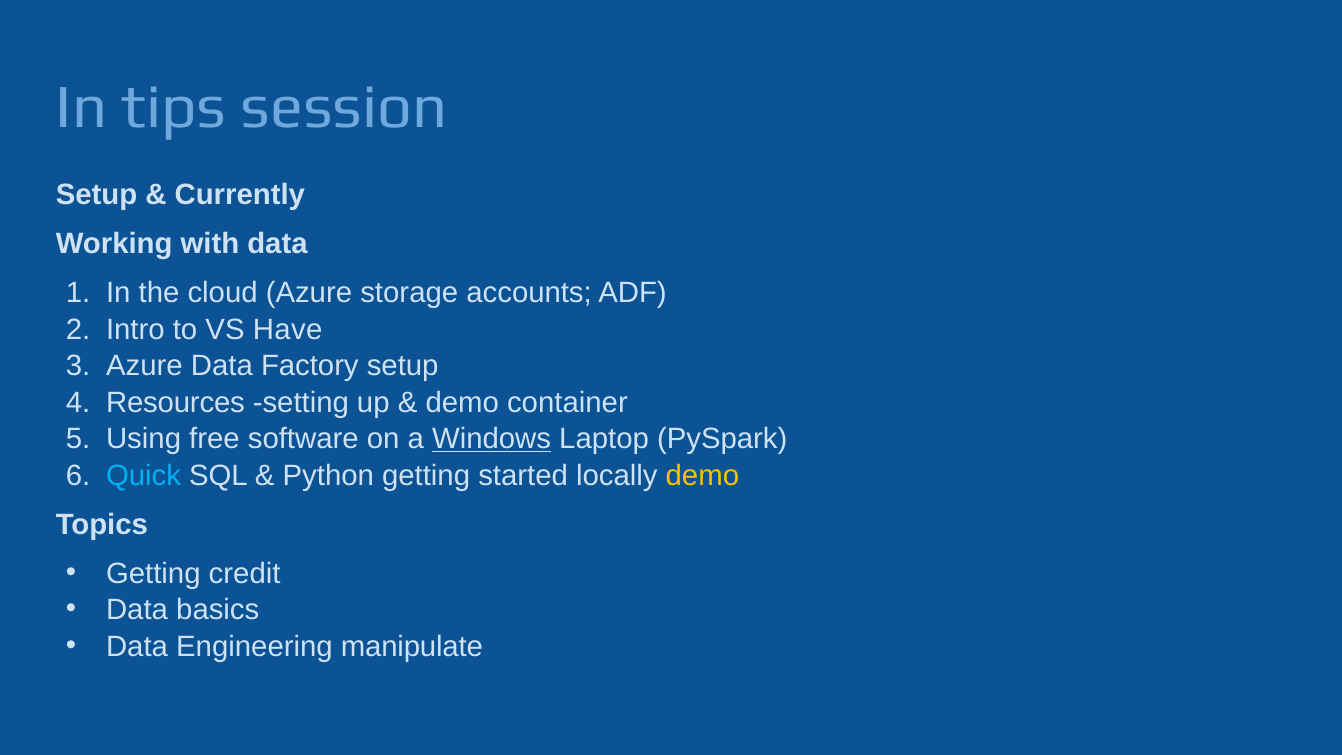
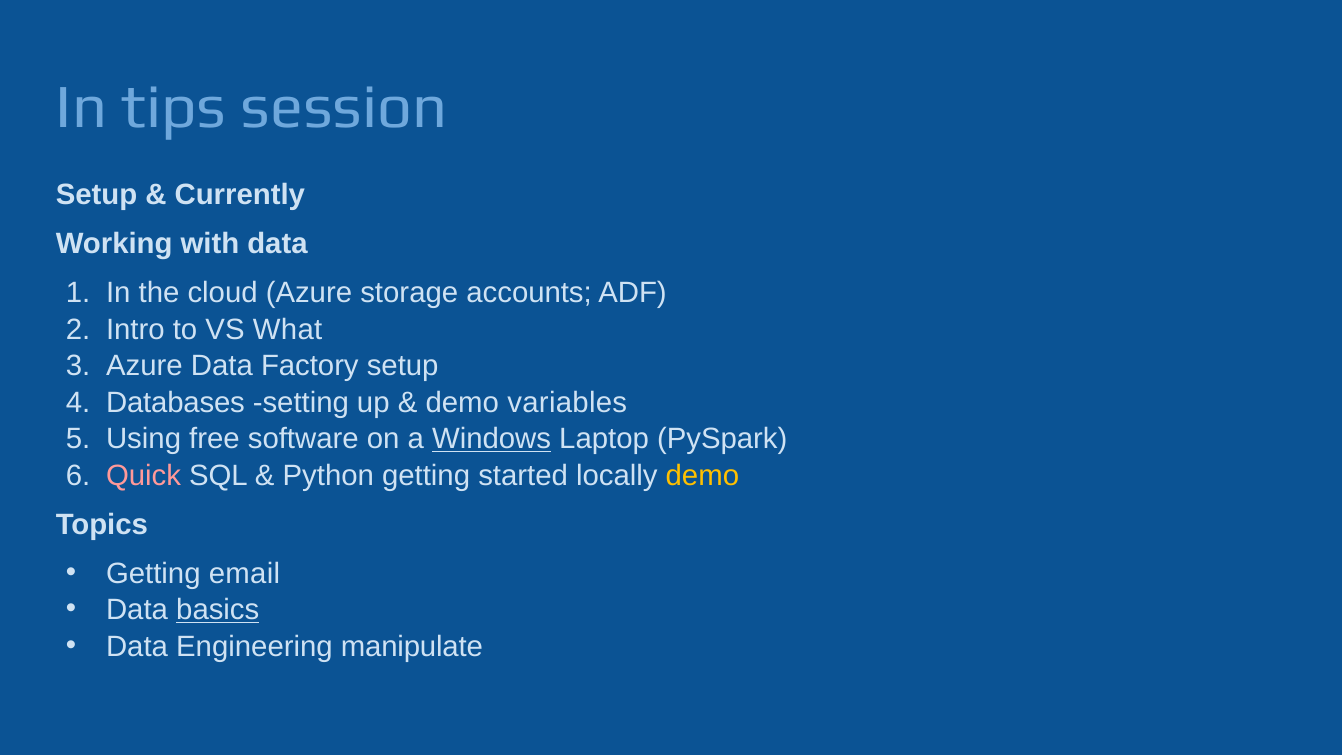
Have: Have -> What (288, 330)
Resources: Resources -> Databases (175, 402)
container: container -> variables (567, 402)
Quick colour: light blue -> pink (144, 475)
credit: credit -> email (244, 573)
basics underline: none -> present (218, 610)
